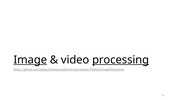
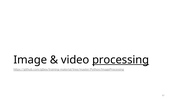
Image underline: present -> none (30, 60)
